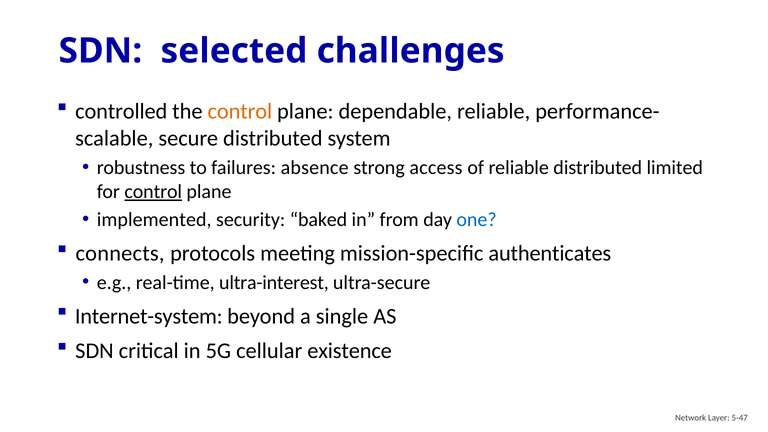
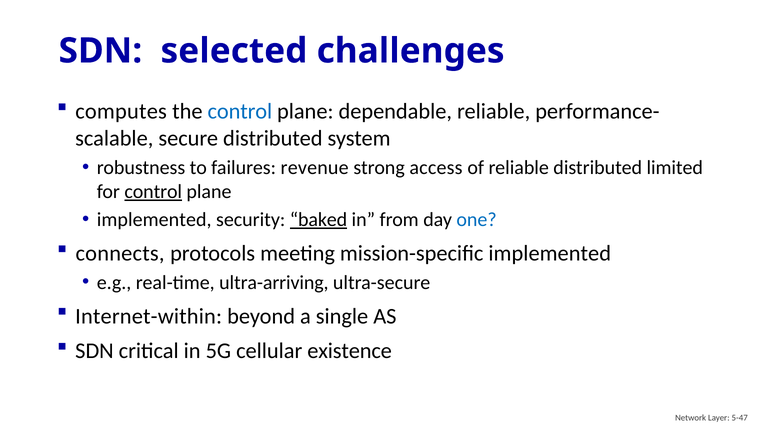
controlled: controlled -> computes (121, 112)
control colour: orange -> blue (240, 112)
absence: absence -> revenue (315, 168)
baked underline: none -> present (318, 220)
mission-specific authenticates: authenticates -> implemented (550, 253)
ultra-interest: ultra-interest -> ultra-arriving (274, 283)
Internet-system: Internet-system -> Internet-within (149, 316)
